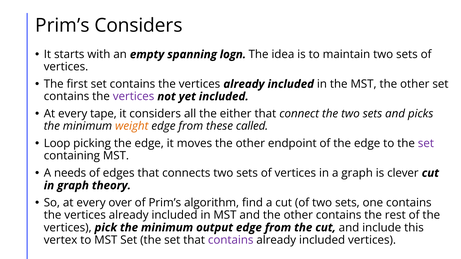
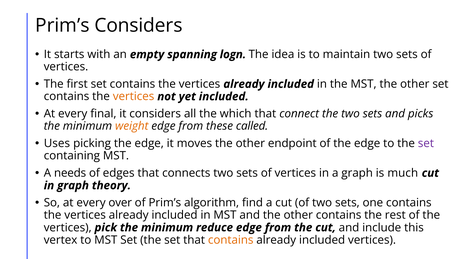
vertices colour: purple -> orange (134, 97)
tape: tape -> final (103, 114)
either: either -> which (236, 114)
Loop: Loop -> Uses (57, 144)
clever: clever -> much (403, 173)
output: output -> reduce (215, 228)
contains colour: purple -> orange (231, 240)
